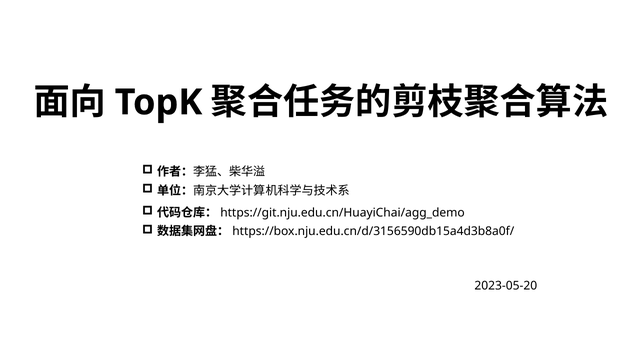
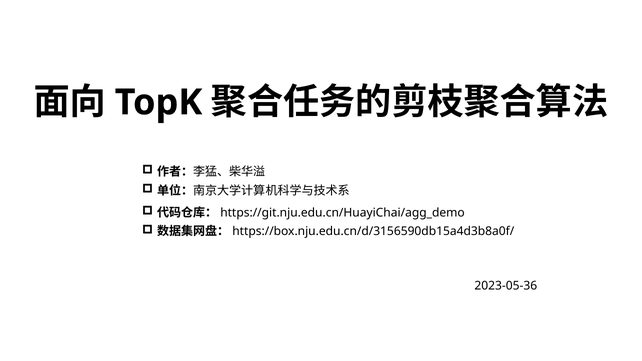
2023-05-20: 2023-05-20 -> 2023-05-36 (506, 286)
